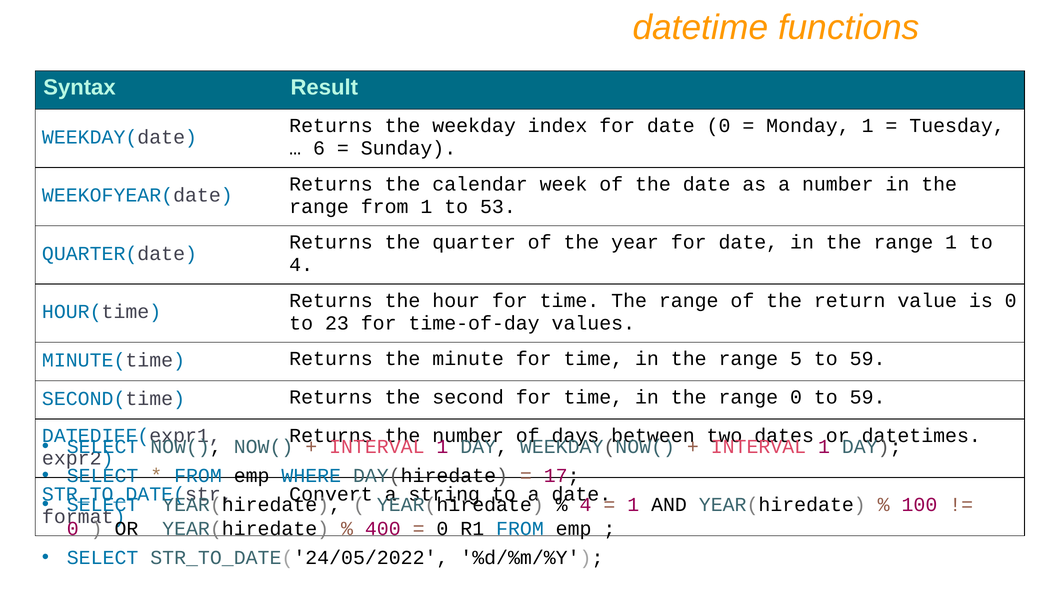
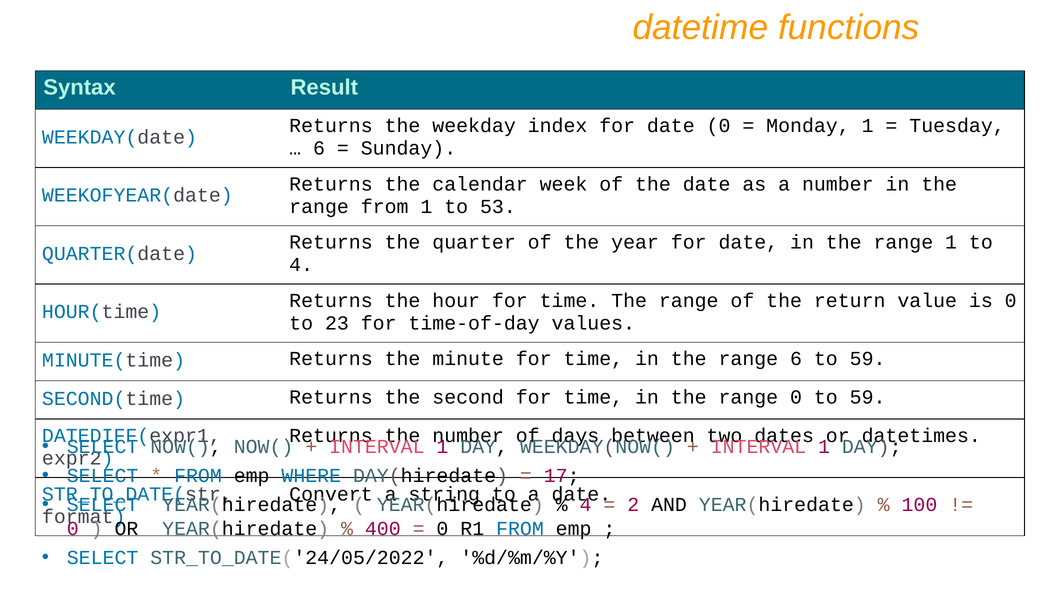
range 5: 5 -> 6 (796, 359)
1: 1 -> 2 (633, 505)
